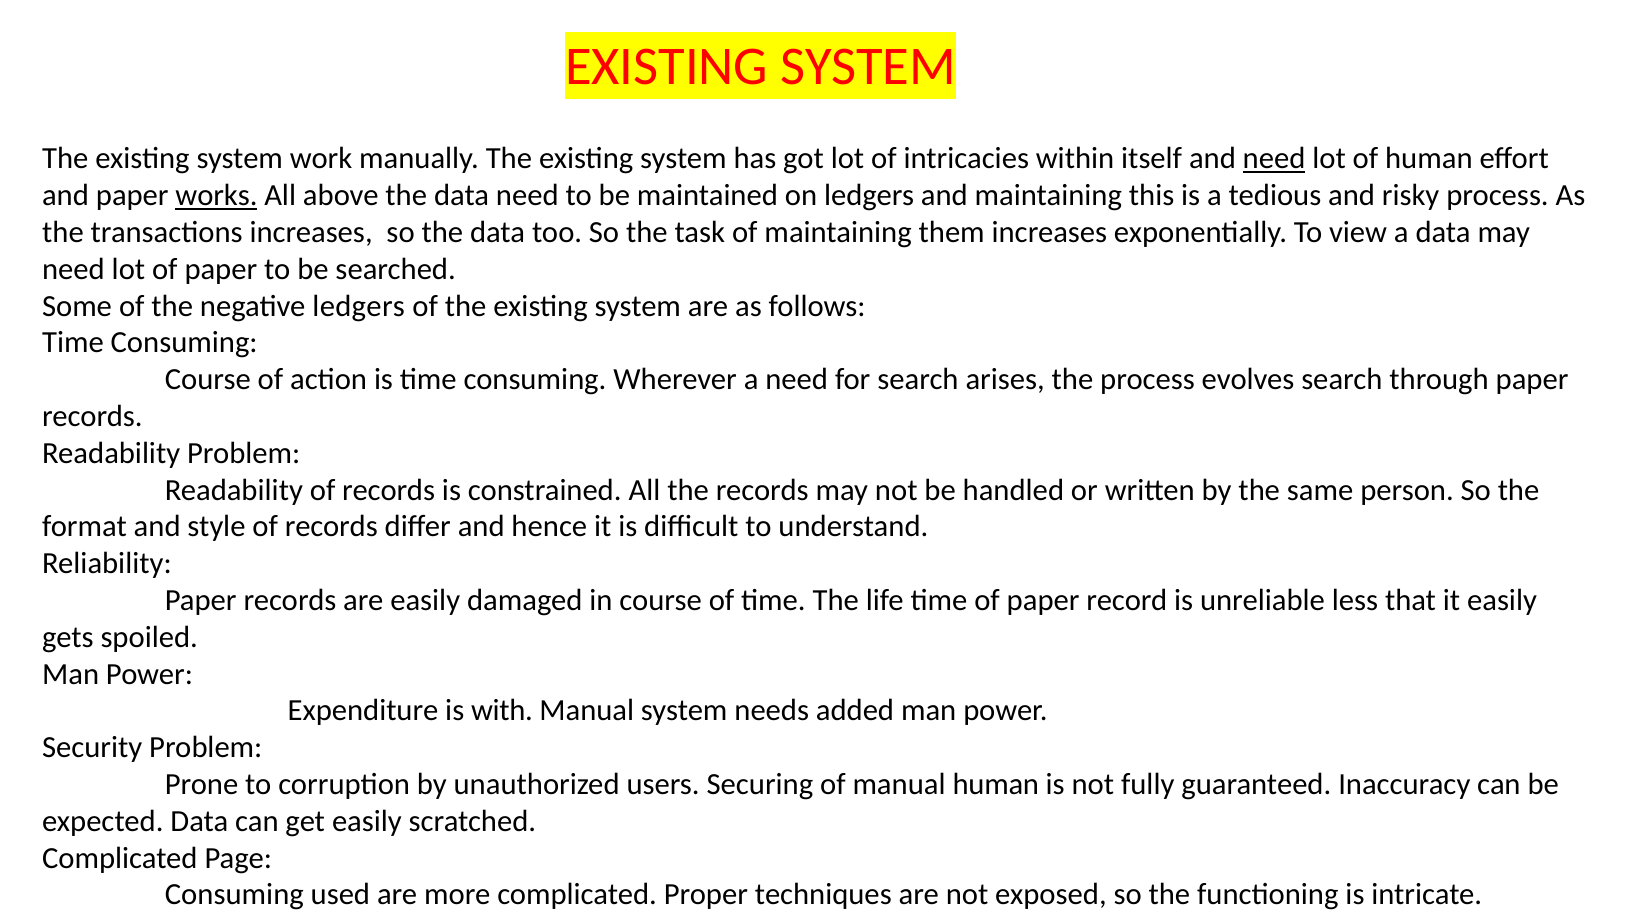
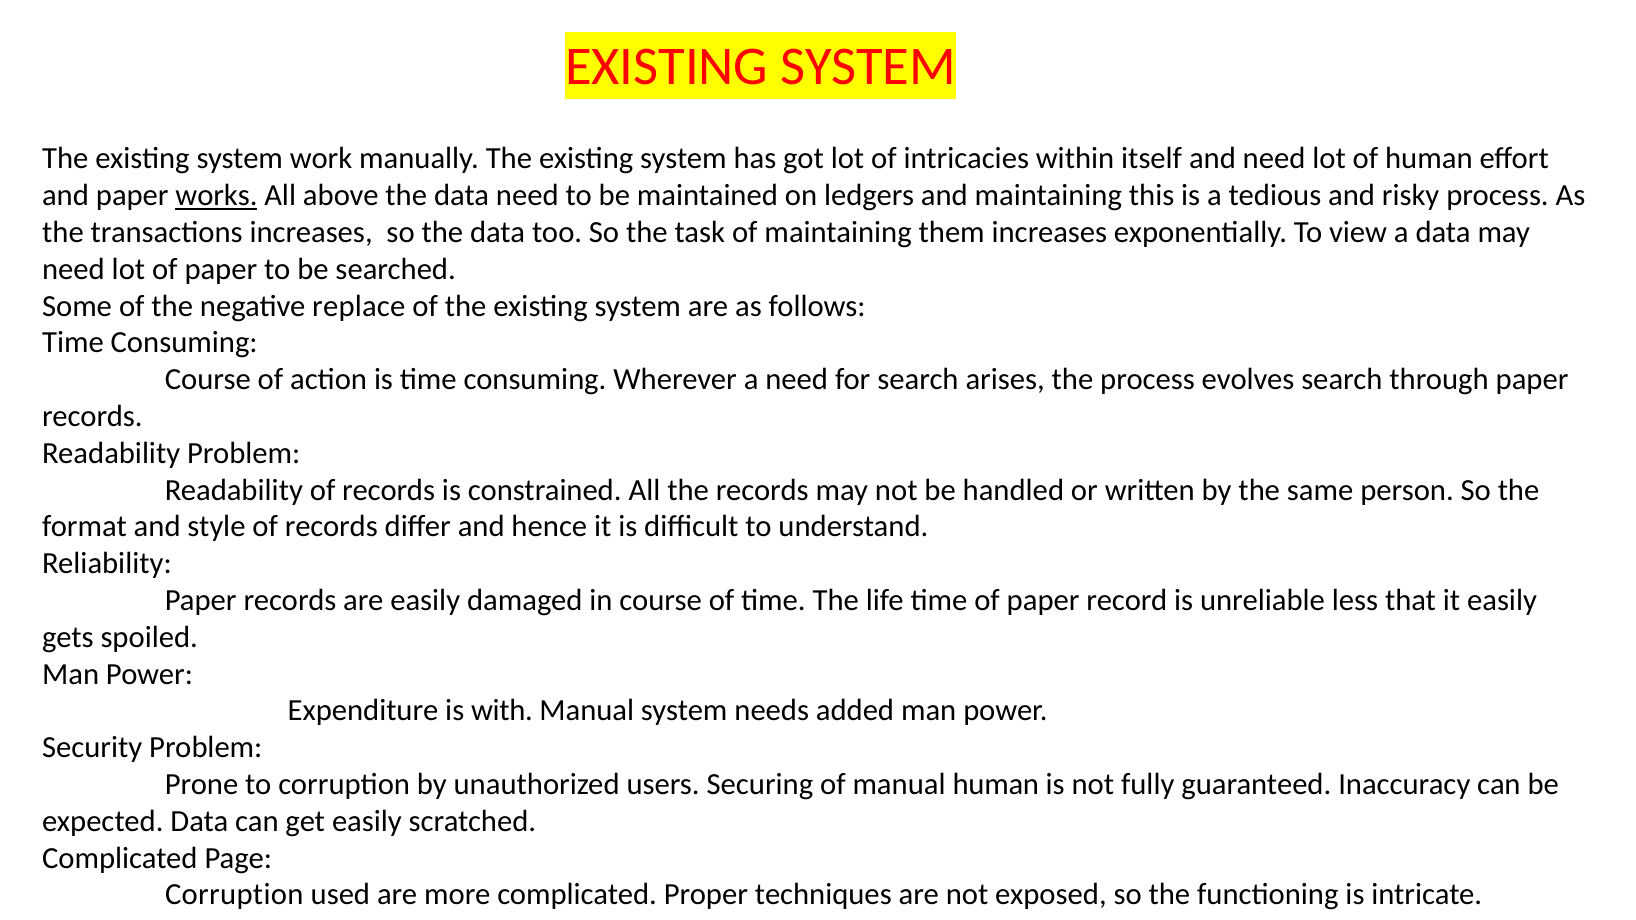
need underline: present -> none (1274, 159)
negative ledgers: ledgers -> replace (359, 306)
Consuming: Consuming -> Corruption (234, 895)
